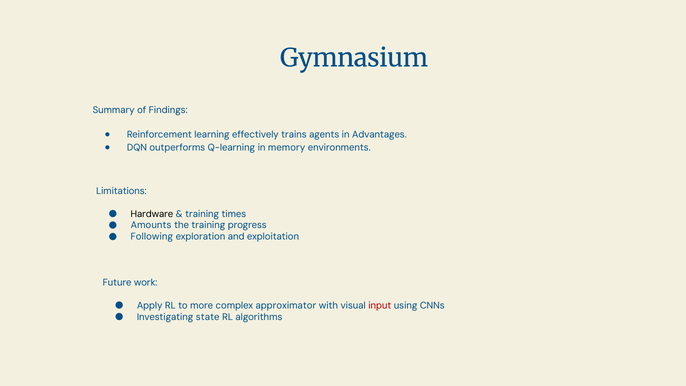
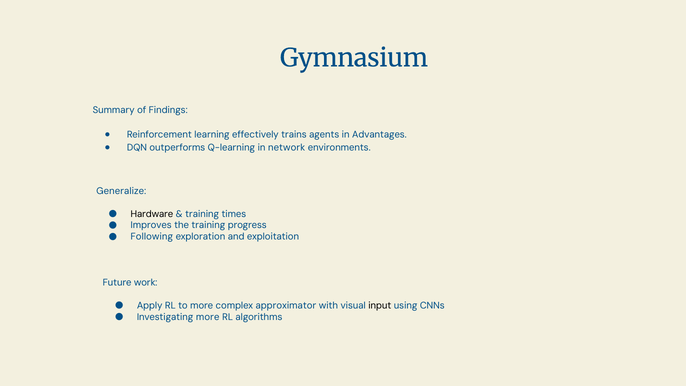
memory: memory -> network (287, 148)
Limitations: Limitations -> Generalize (121, 191)
Amounts: Amounts -> Improves (151, 225)
input colour: red -> black (380, 305)
Investigating state: state -> more (208, 317)
